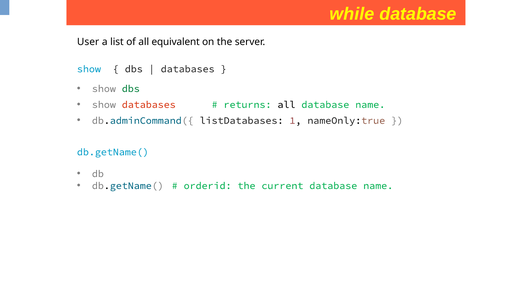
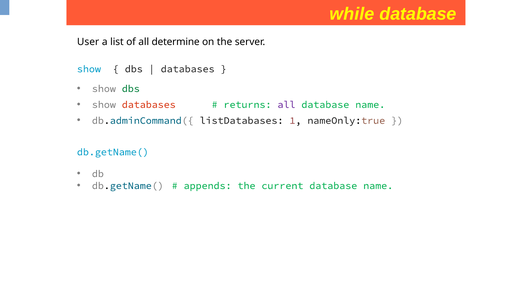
equivalent: equivalent -> determine (176, 42)
all colour: black -> purple (286, 105)
orderid: orderid -> appends (208, 186)
